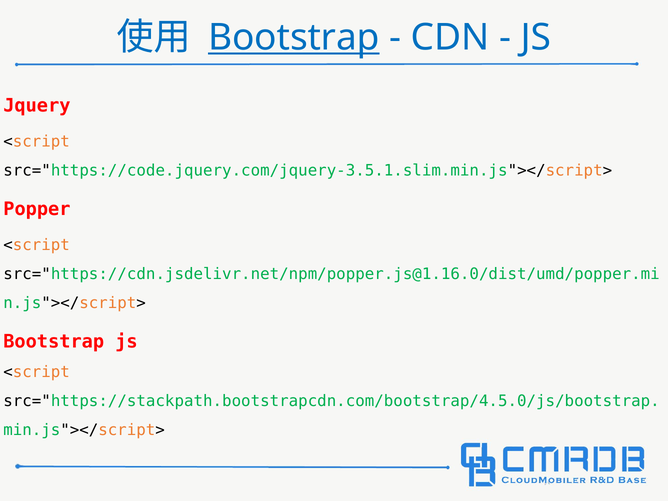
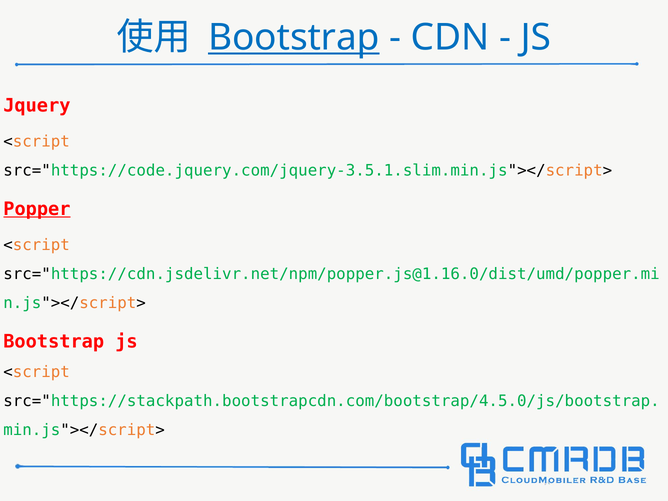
Popper underline: none -> present (37, 209)
